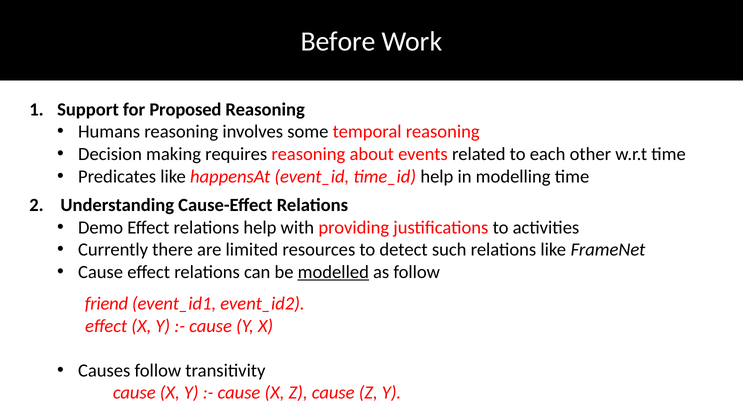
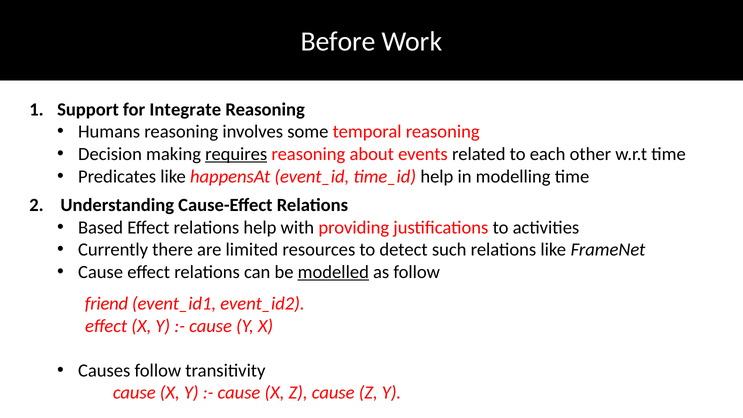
Proposed: Proposed -> Integrate (185, 110)
requires underline: none -> present (236, 154)
Demo: Demo -> Based (101, 227)
